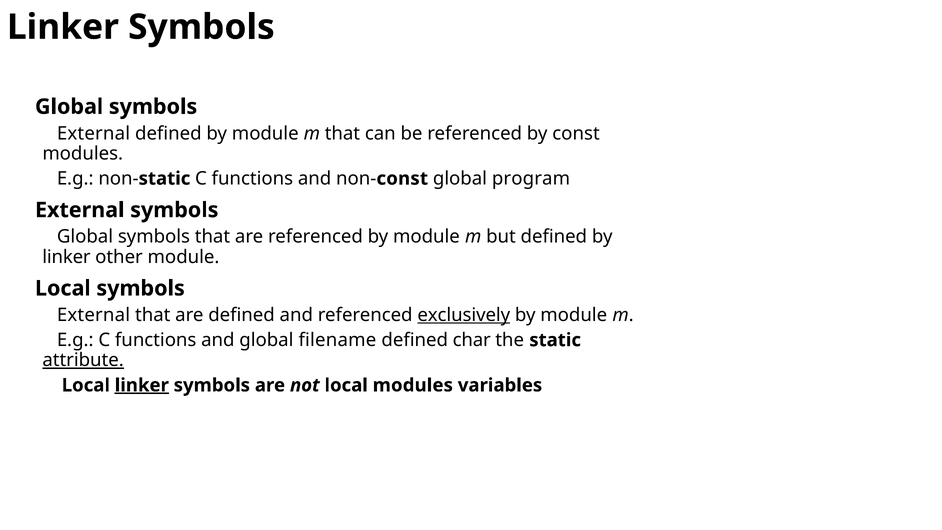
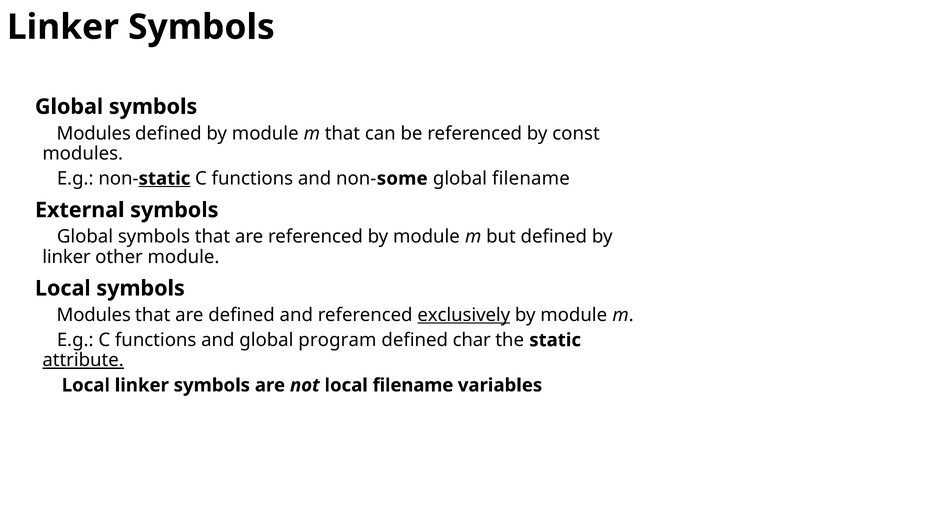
External: External -> Modules (94, 133)
static underline: none -> present (164, 179)
const: const -> some (402, 179)
global program: program -> filename (531, 179)
External: External -> Modules (94, 315)
filename: filename -> program (337, 340)
linker underline: present -> none (142, 385)
local modules: modules -> filename (413, 385)
